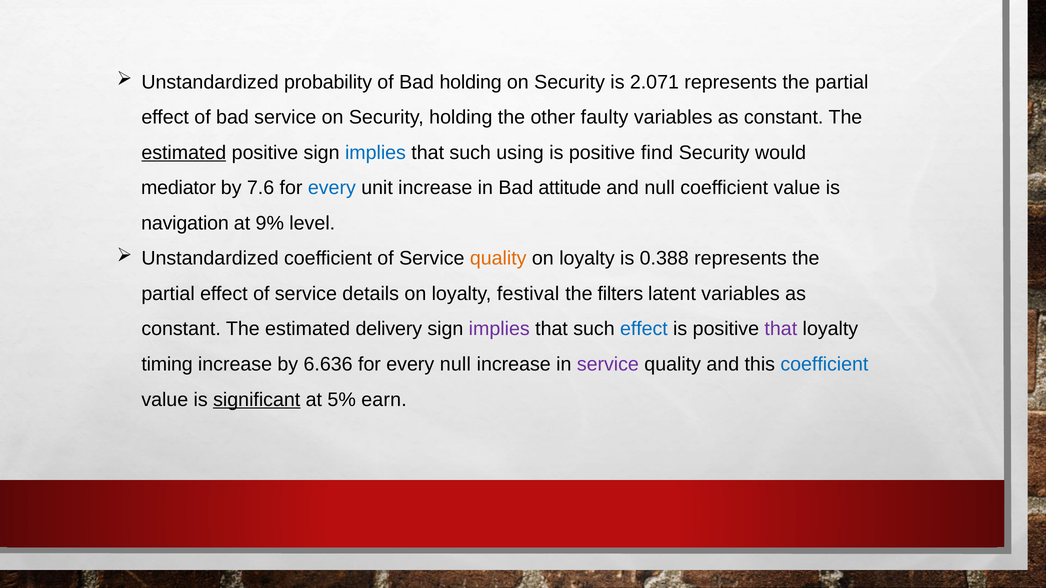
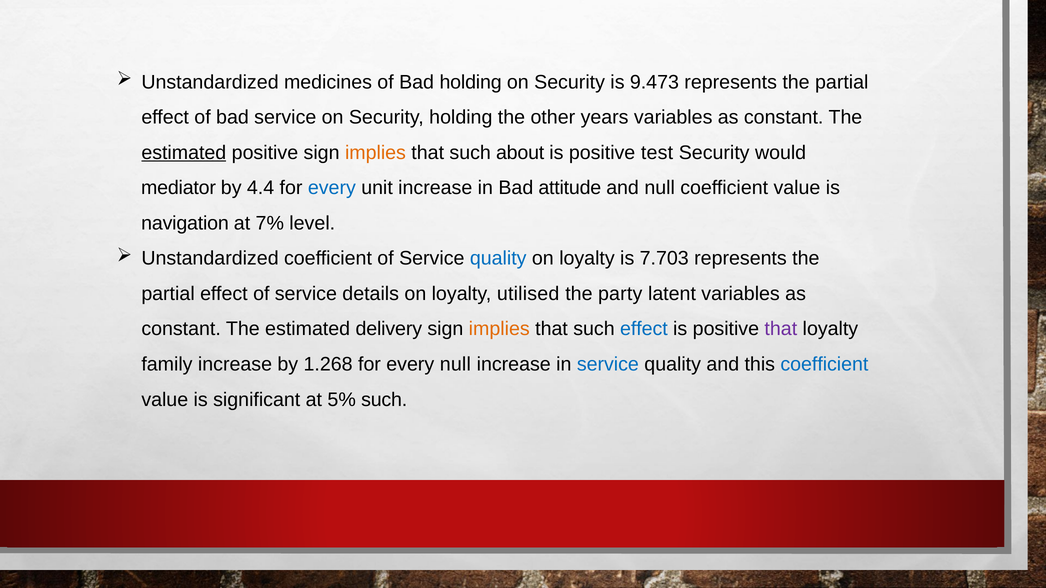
probability: probability -> medicines (328, 82)
2.071: 2.071 -> 9.473 (654, 82)
faulty: faulty -> years (605, 117)
implies colour: blue -> orange (375, 153)
using: using -> about (520, 153)
find: find -> test (657, 153)
7.6: 7.6 -> 4.4 (261, 188)
9%: 9% -> 7% (270, 223)
quality colour: orange -> blue (498, 259)
0.388: 0.388 -> 7.703 (664, 259)
festival: festival -> utilised (528, 294)
filters: filters -> party (620, 294)
implies colour: purple -> orange (499, 329)
timing: timing -> family (167, 365)
6.636: 6.636 -> 1.268 (328, 365)
service colour: purple -> blue (608, 365)
significant underline: present -> none (257, 400)
5% earn: earn -> such (384, 400)
